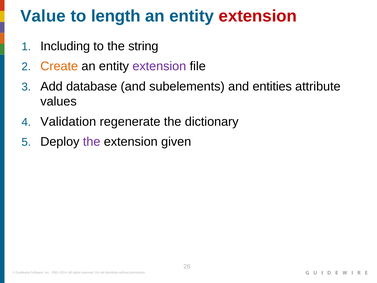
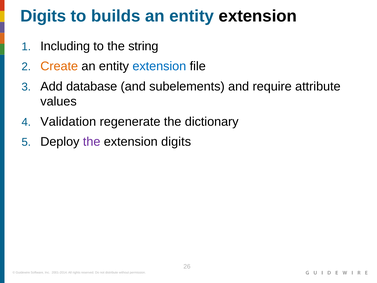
Value: Value -> Digits (43, 16)
length: length -> builds (116, 16)
extension colour: red -> black (258, 16)
extension colour: purple -> blue (159, 66)
entities: entities -> require (272, 86)
extension given: given -> digits (176, 142)
